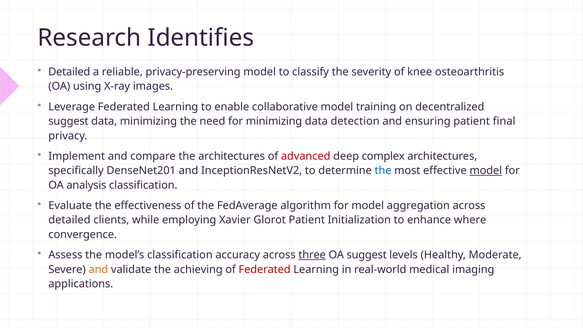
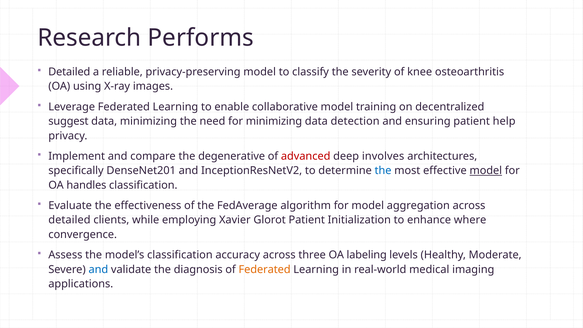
Identifies: Identifies -> Performs (201, 38)
final: final -> help (504, 121)
the architectures: architectures -> degenerative (232, 156)
complex: complex -> involves (383, 156)
analysis: analysis -> handles (86, 185)
three underline: present -> none (312, 255)
OA suggest: suggest -> labeling (367, 255)
and colour: orange -> blue (98, 269)
achieving: achieving -> diagnosis (198, 269)
Federated colour: red -> orange (265, 269)
